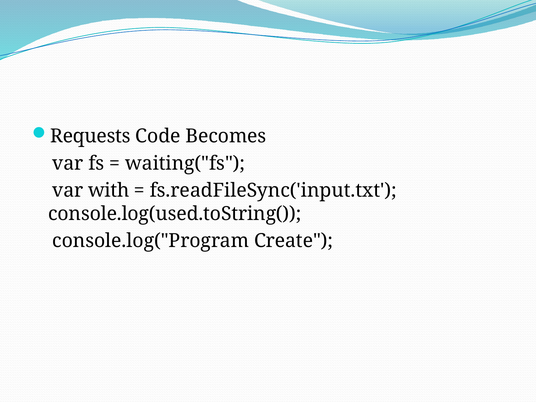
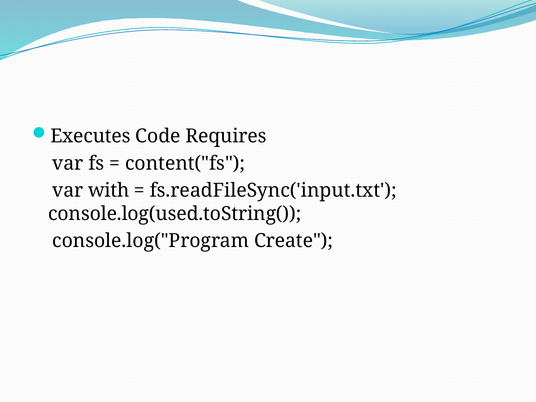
Requests: Requests -> Executes (90, 136)
Becomes: Becomes -> Requires (226, 136)
waiting("fs: waiting("fs -> content("fs (185, 163)
